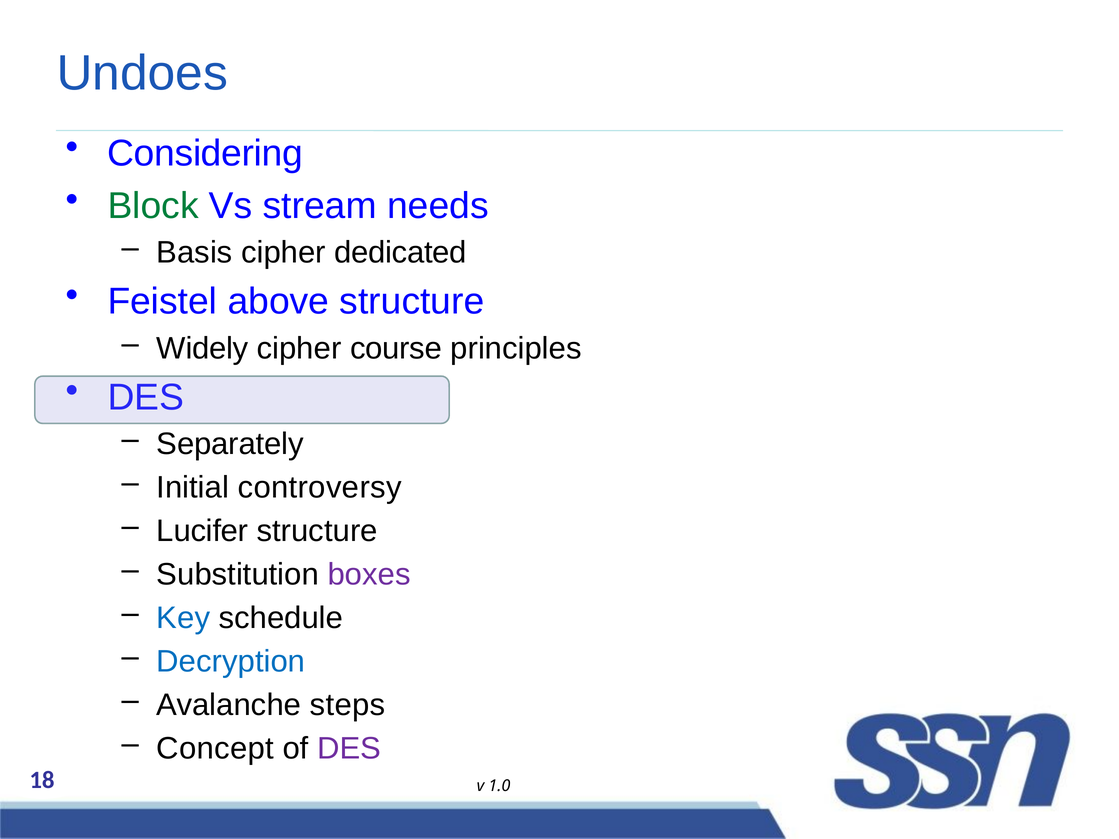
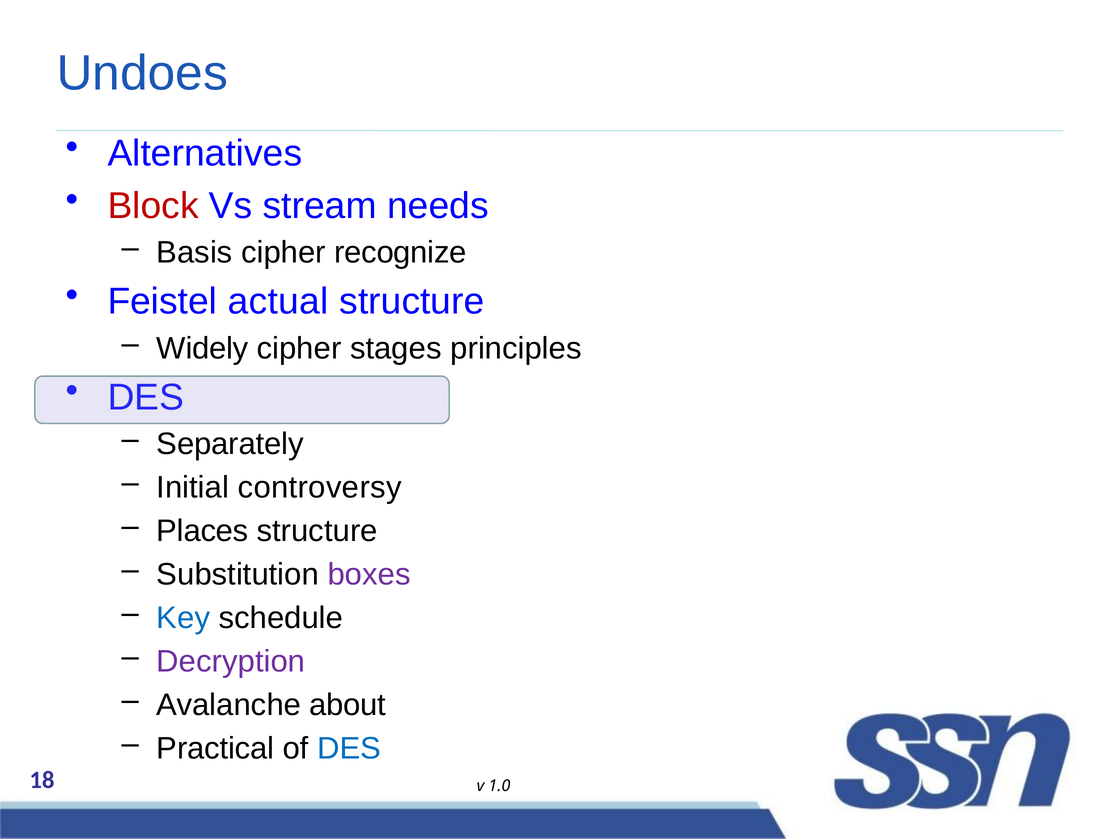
Considering: Considering -> Alternatives (205, 154)
Block colour: green -> red (153, 206)
dedicated: dedicated -> recognize (400, 253)
above: above -> actual (278, 302)
course: course -> stages (396, 348)
Lucifer: Lucifer -> Places (202, 531)
Decryption colour: blue -> purple (231, 662)
steps: steps -> about (348, 705)
Concept: Concept -> Practical (215, 749)
DES colour: purple -> blue (349, 749)
